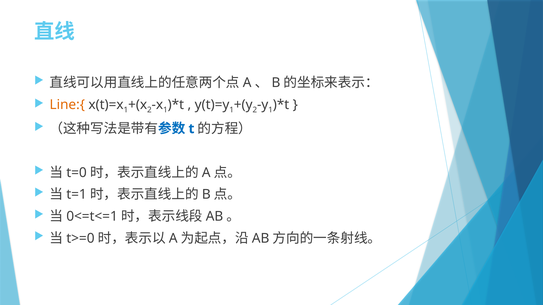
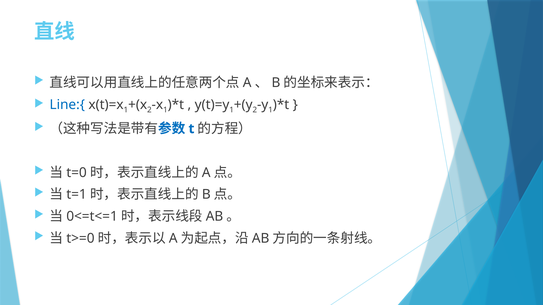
Line:{ colour: orange -> blue (67, 105)
